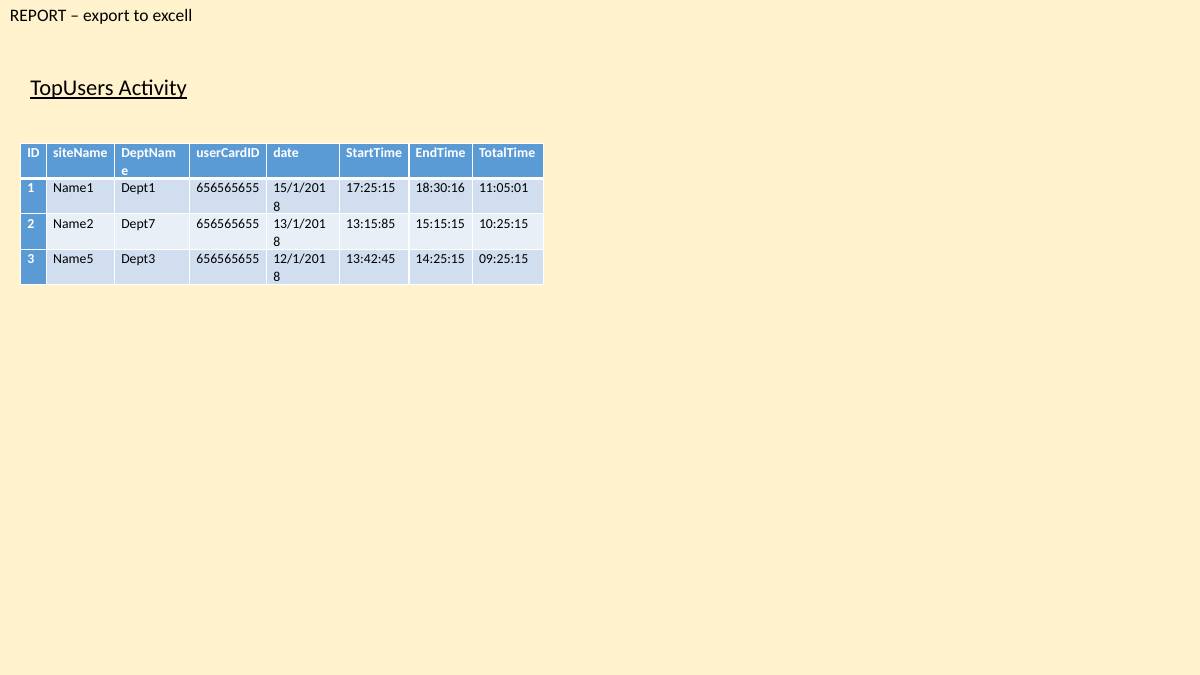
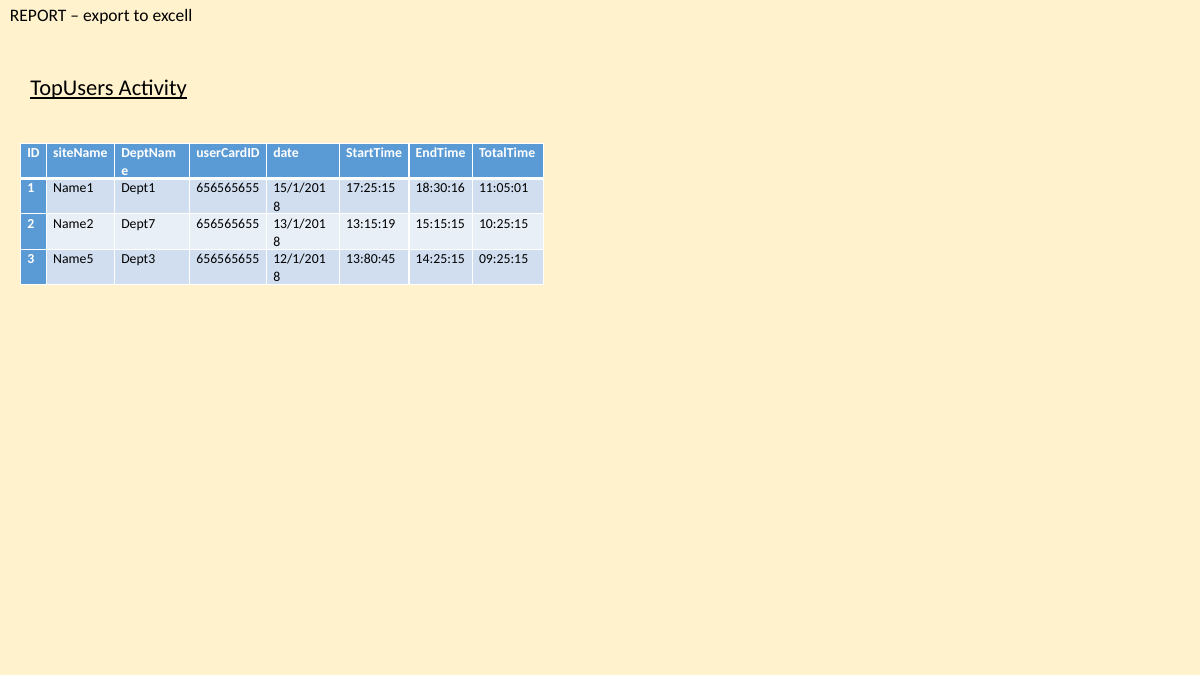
13:15:85: 13:15:85 -> 13:15:19 (371, 224)
13:42:45: 13:42:45 -> 13:80:45 (371, 259)
